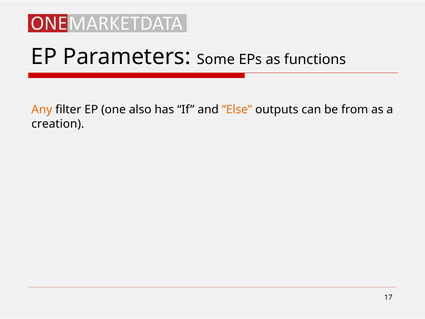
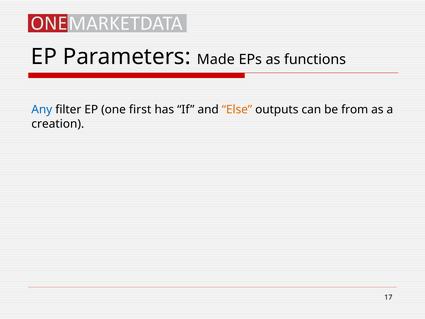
Some: Some -> Made (216, 59)
Any colour: orange -> blue (42, 110)
also: also -> first (140, 110)
